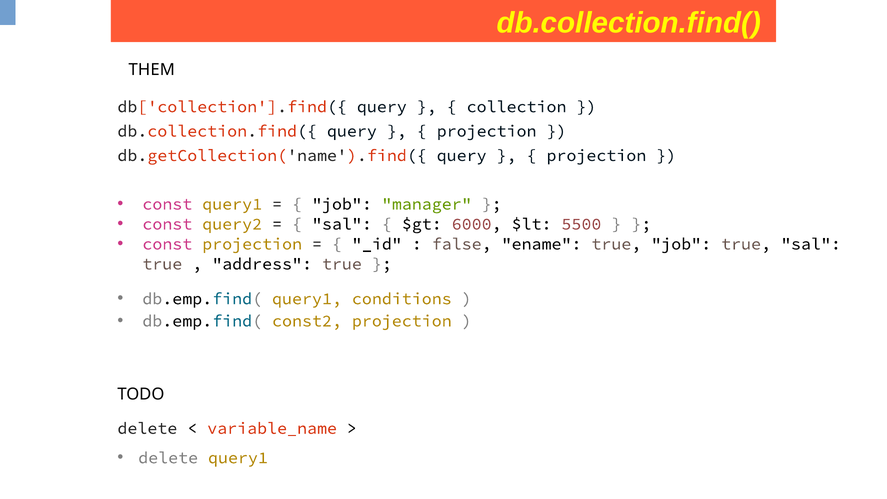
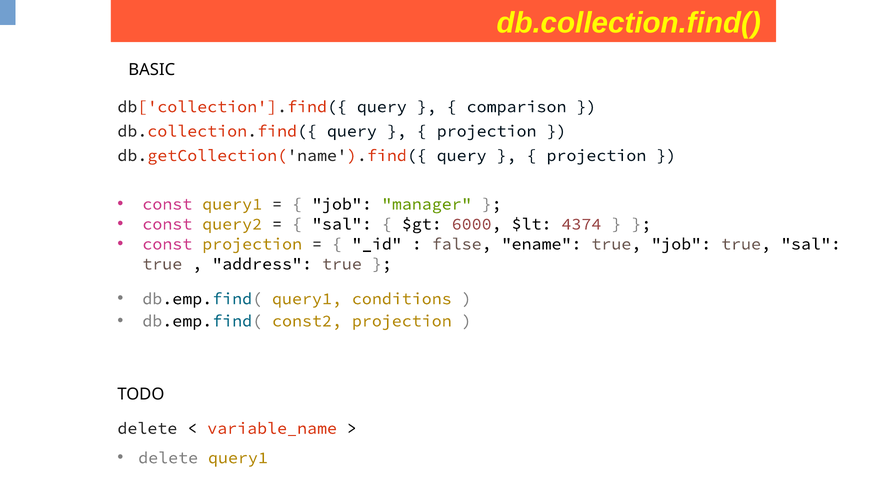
THEM: THEM -> BASIC (152, 70)
collection: collection -> comparison (517, 107)
5500: 5500 -> 4374 (581, 224)
